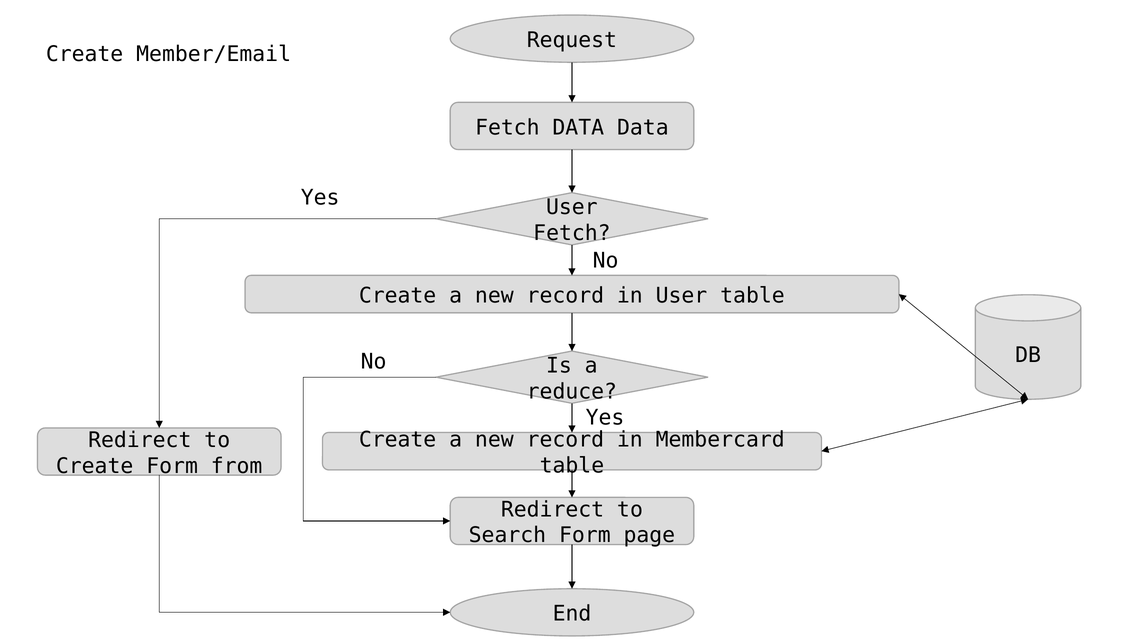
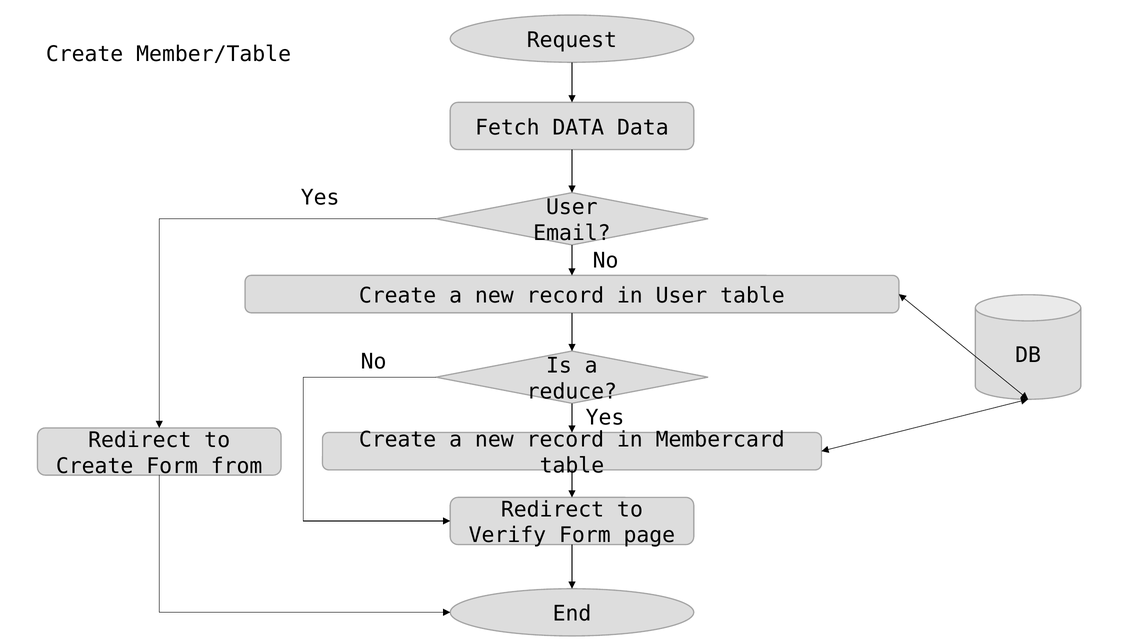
Member/Email: Member/Email -> Member/Table (214, 54)
Fetch: Fetch -> Email (572, 233)
Search: Search -> Verify (507, 535)
